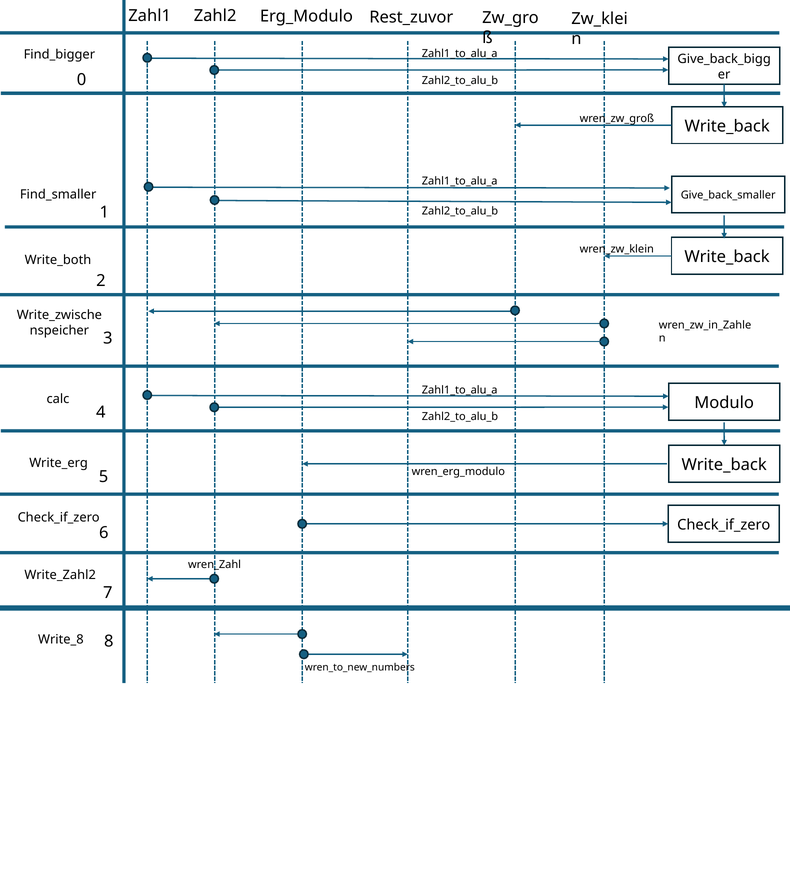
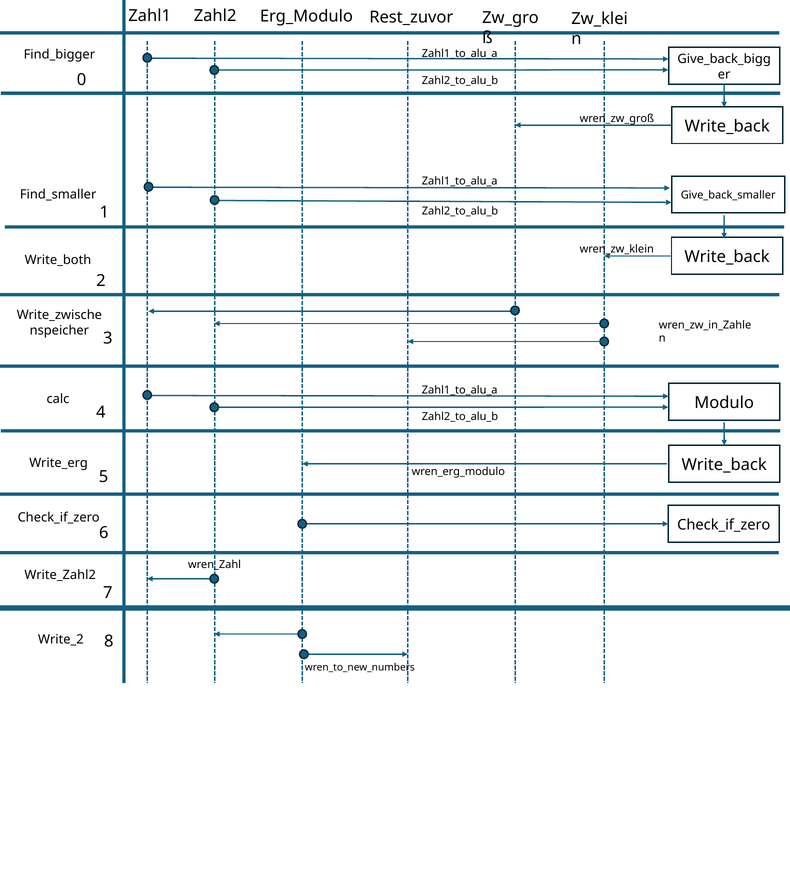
Write_8: Write_8 -> Write_2 (61, 639)
